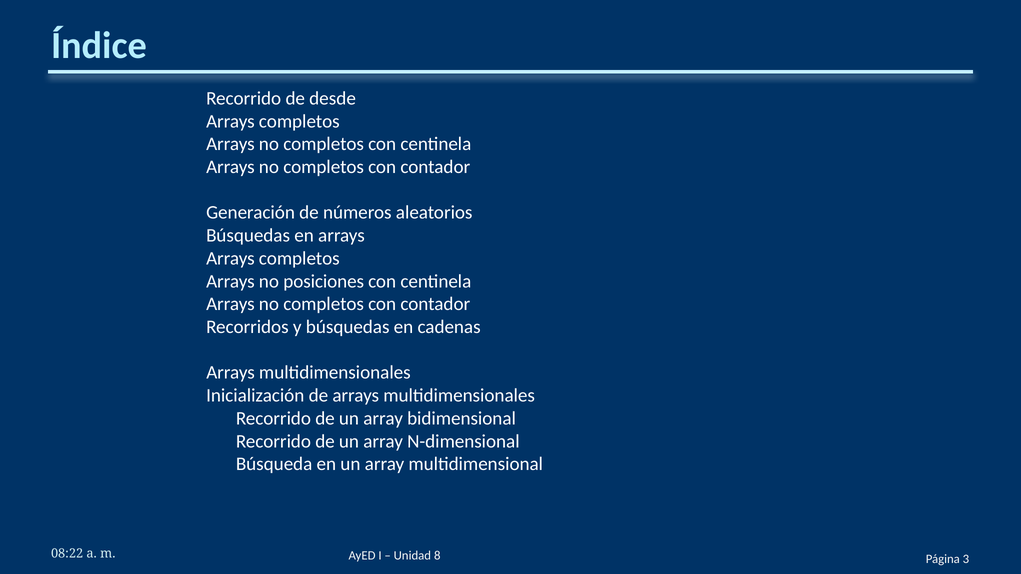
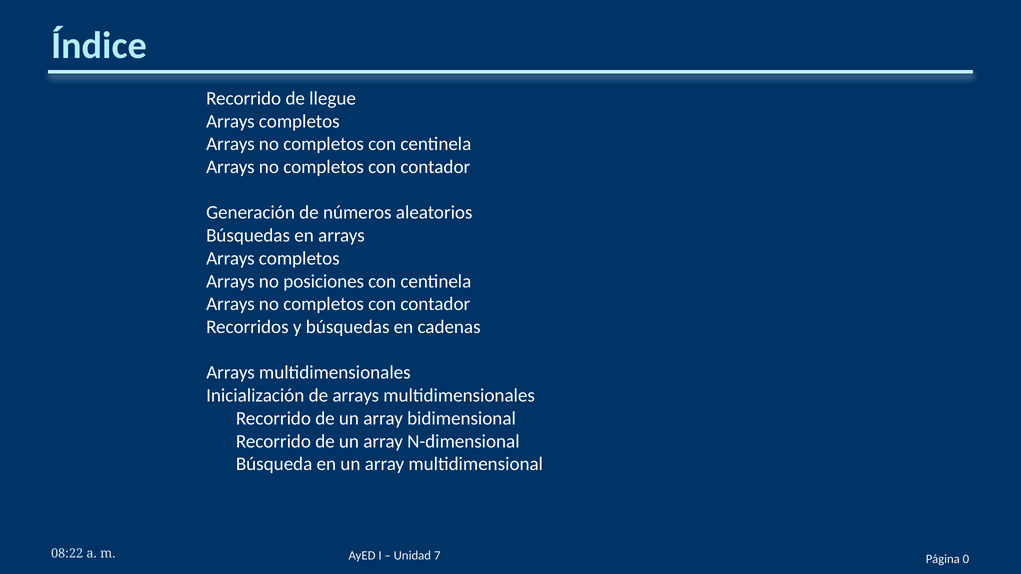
desde: desde -> llegue (333, 98)
8: 8 -> 7 (437, 556)
3: 3 -> 0 (966, 559)
